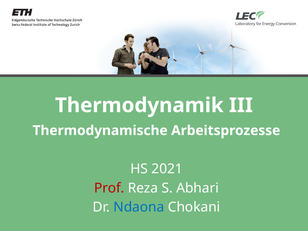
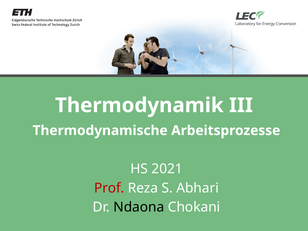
Ndaona colour: blue -> black (139, 207)
